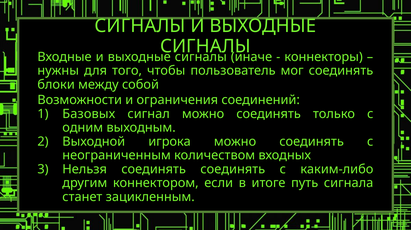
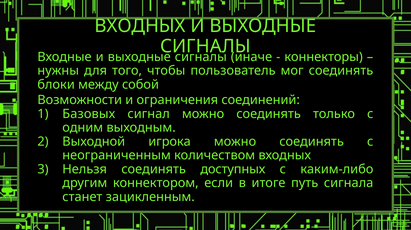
СИГНАЛЫ: СИГНАЛЫ -> ВХОДНЫХ (140, 26)
соединять соединять: соединять -> доступных (233, 169)
